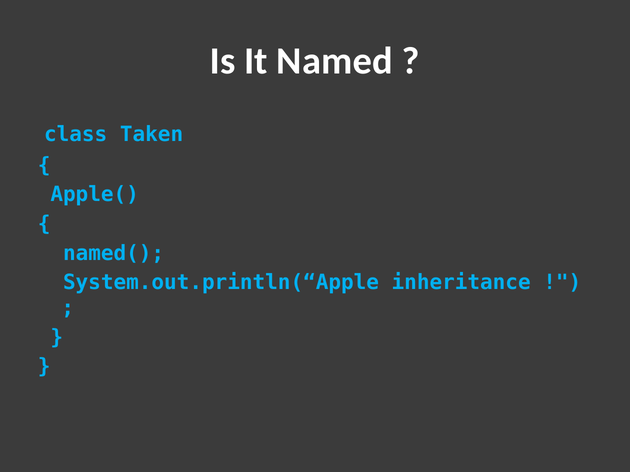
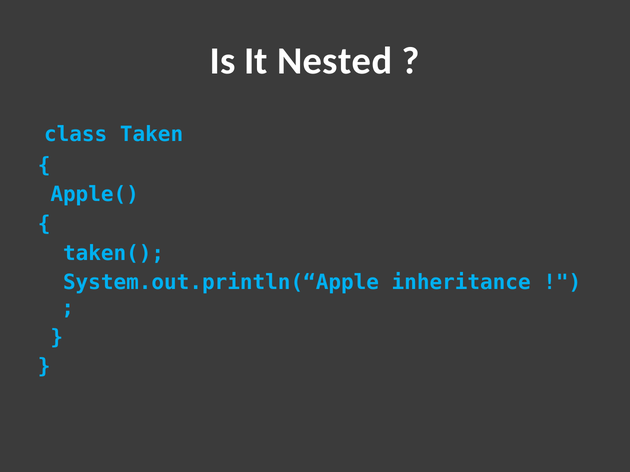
Named: Named -> Nested (335, 61)
named(: named( -> taken( (114, 253)
